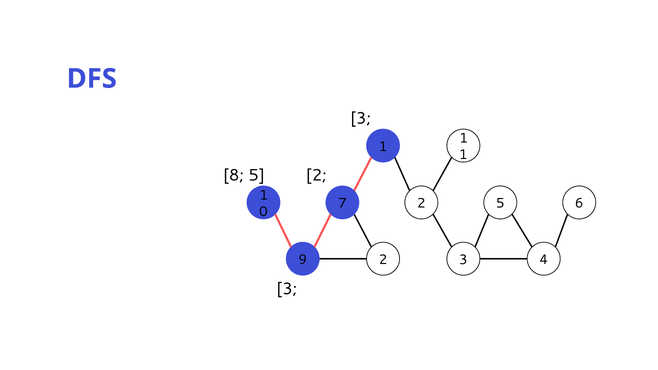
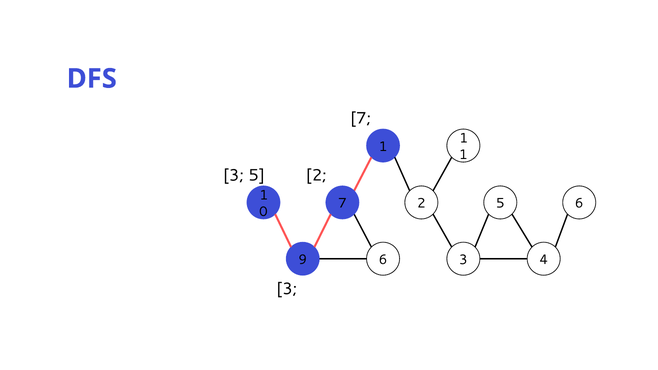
3: 3 -> 7 (361, 118)
8: 8 -> 3 (233, 176)
9 2: 2 -> 6 (383, 260)
